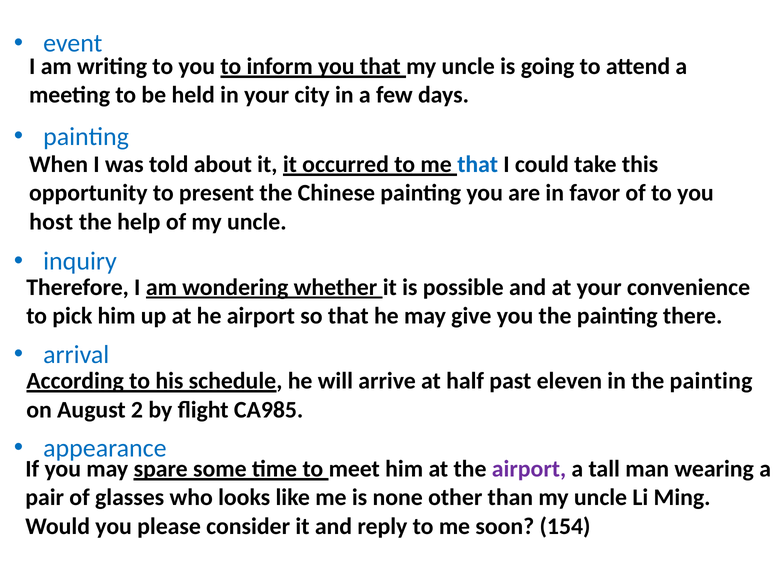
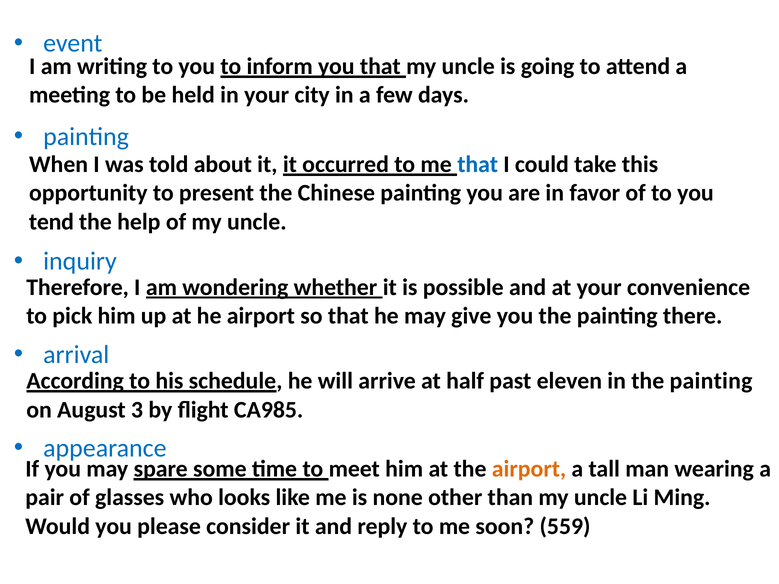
host: host -> tend (51, 222)
2: 2 -> 3 (137, 410)
airport colour: purple -> orange (529, 469)
154: 154 -> 559 (565, 526)
